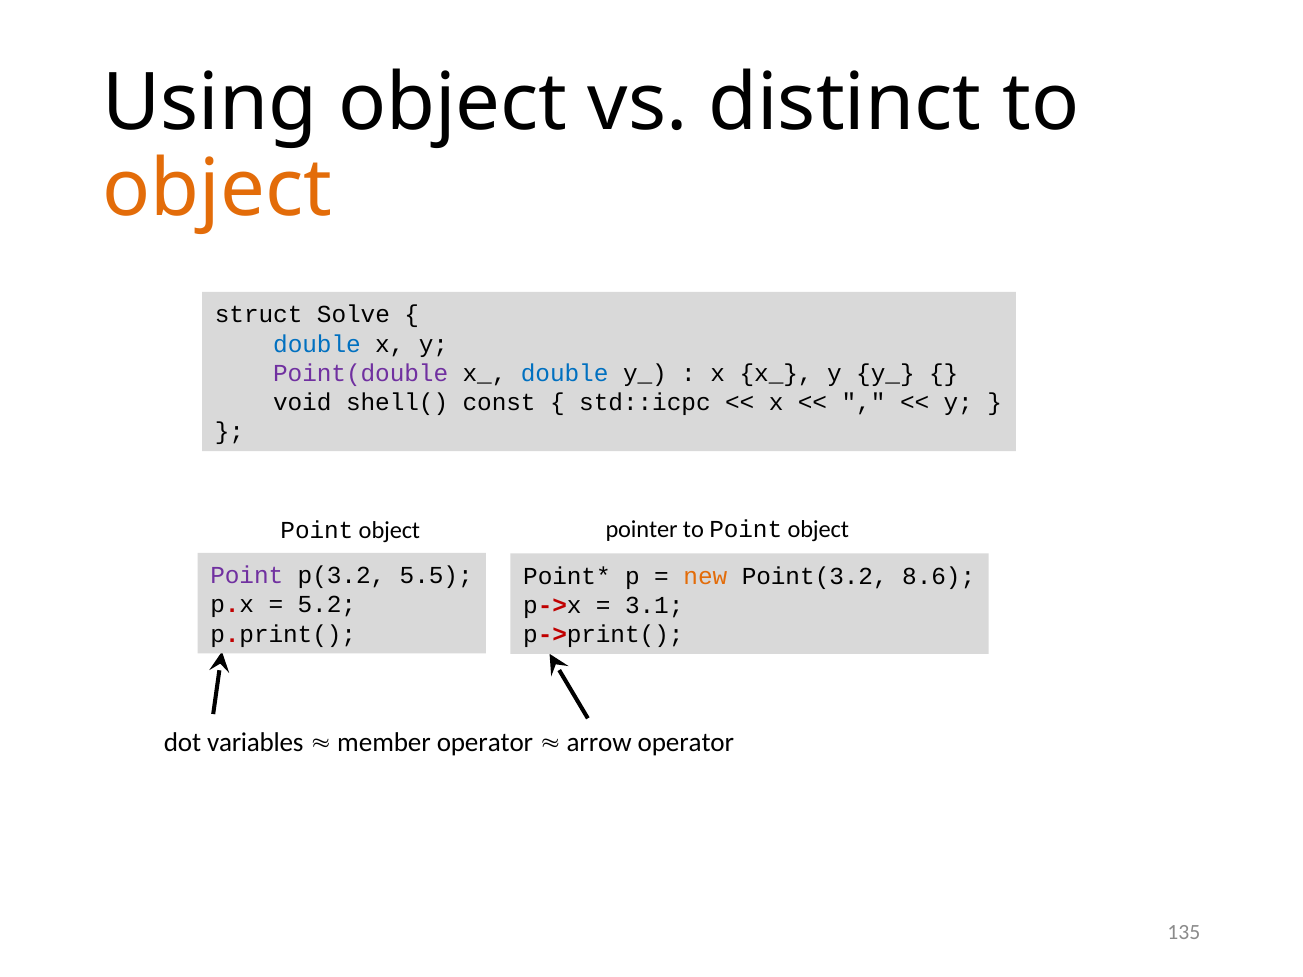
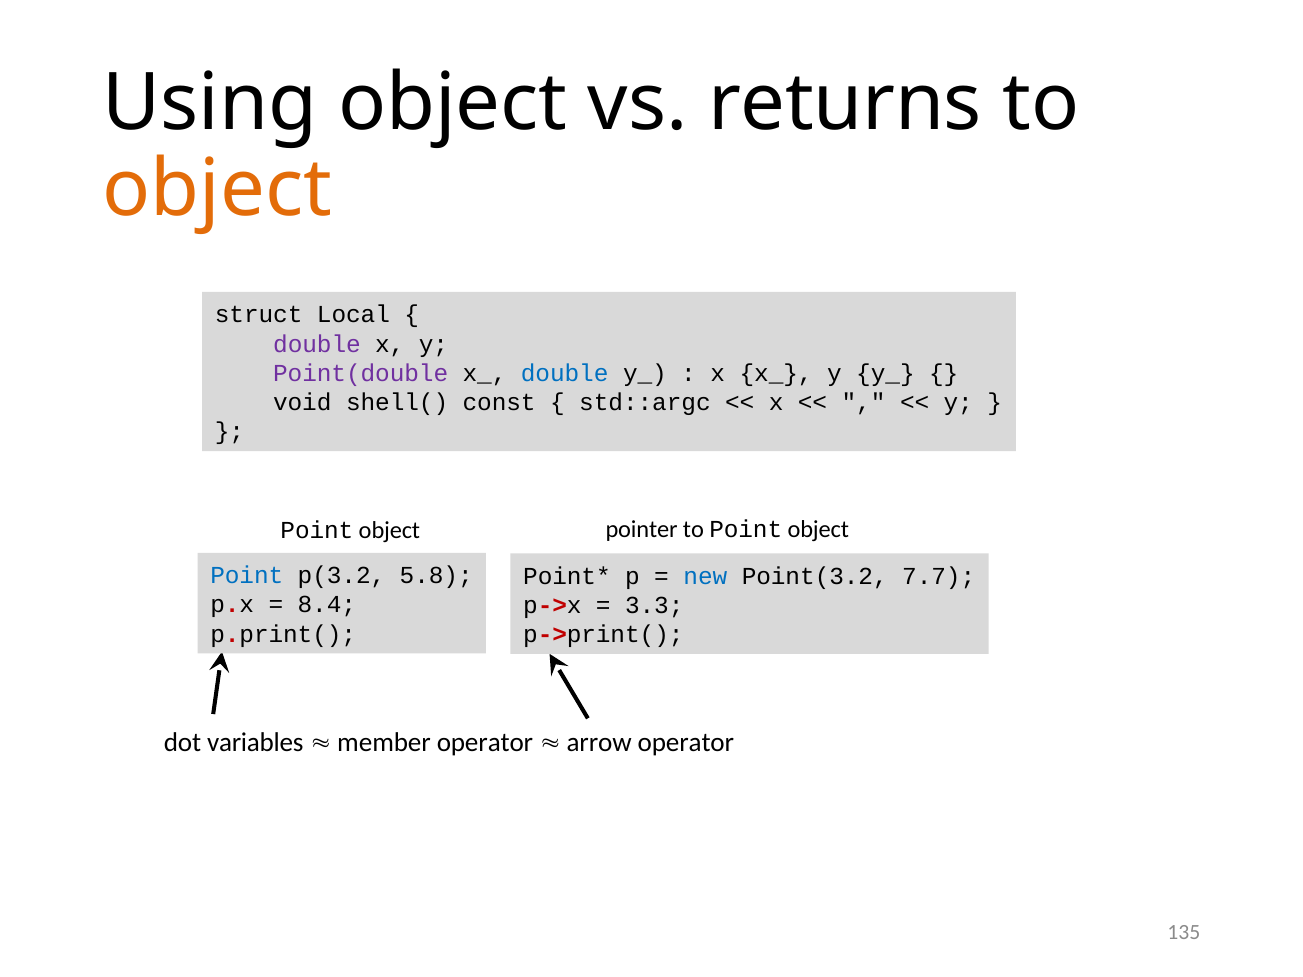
distinct: distinct -> returns (845, 103)
Solve: Solve -> Local (353, 315)
double colour: blue -> purple (317, 344)
std::icpc: std::icpc -> std::argc (645, 403)
Point colour: purple -> blue (247, 576)
5.5: 5.5 -> 5.8 (436, 576)
new colour: orange -> blue (705, 576)
8.6: 8.6 -> 7.7 (939, 576)
5.2: 5.2 -> 8.4 (327, 605)
3.1: 3.1 -> 3.3 (654, 606)
